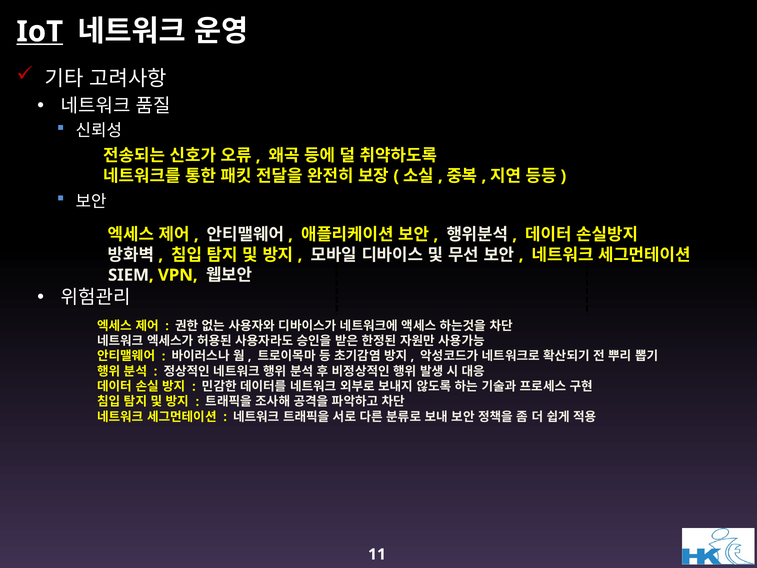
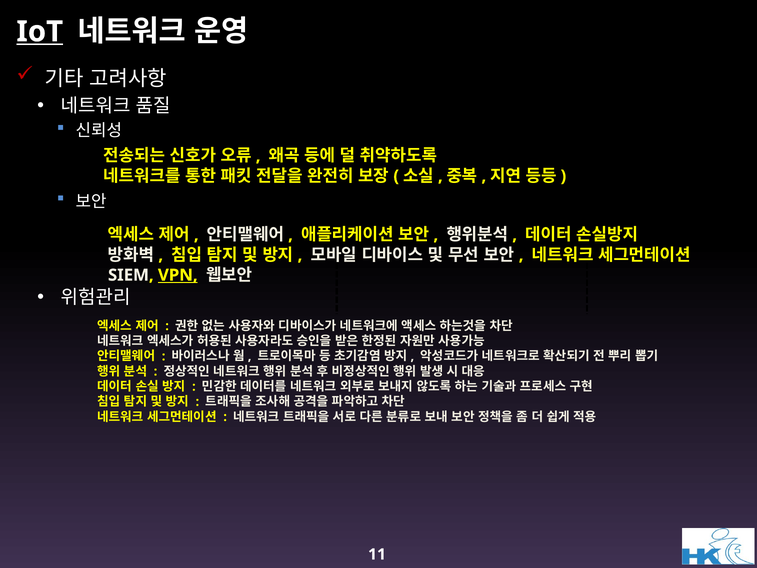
VPN underline: none -> present (178, 275)
